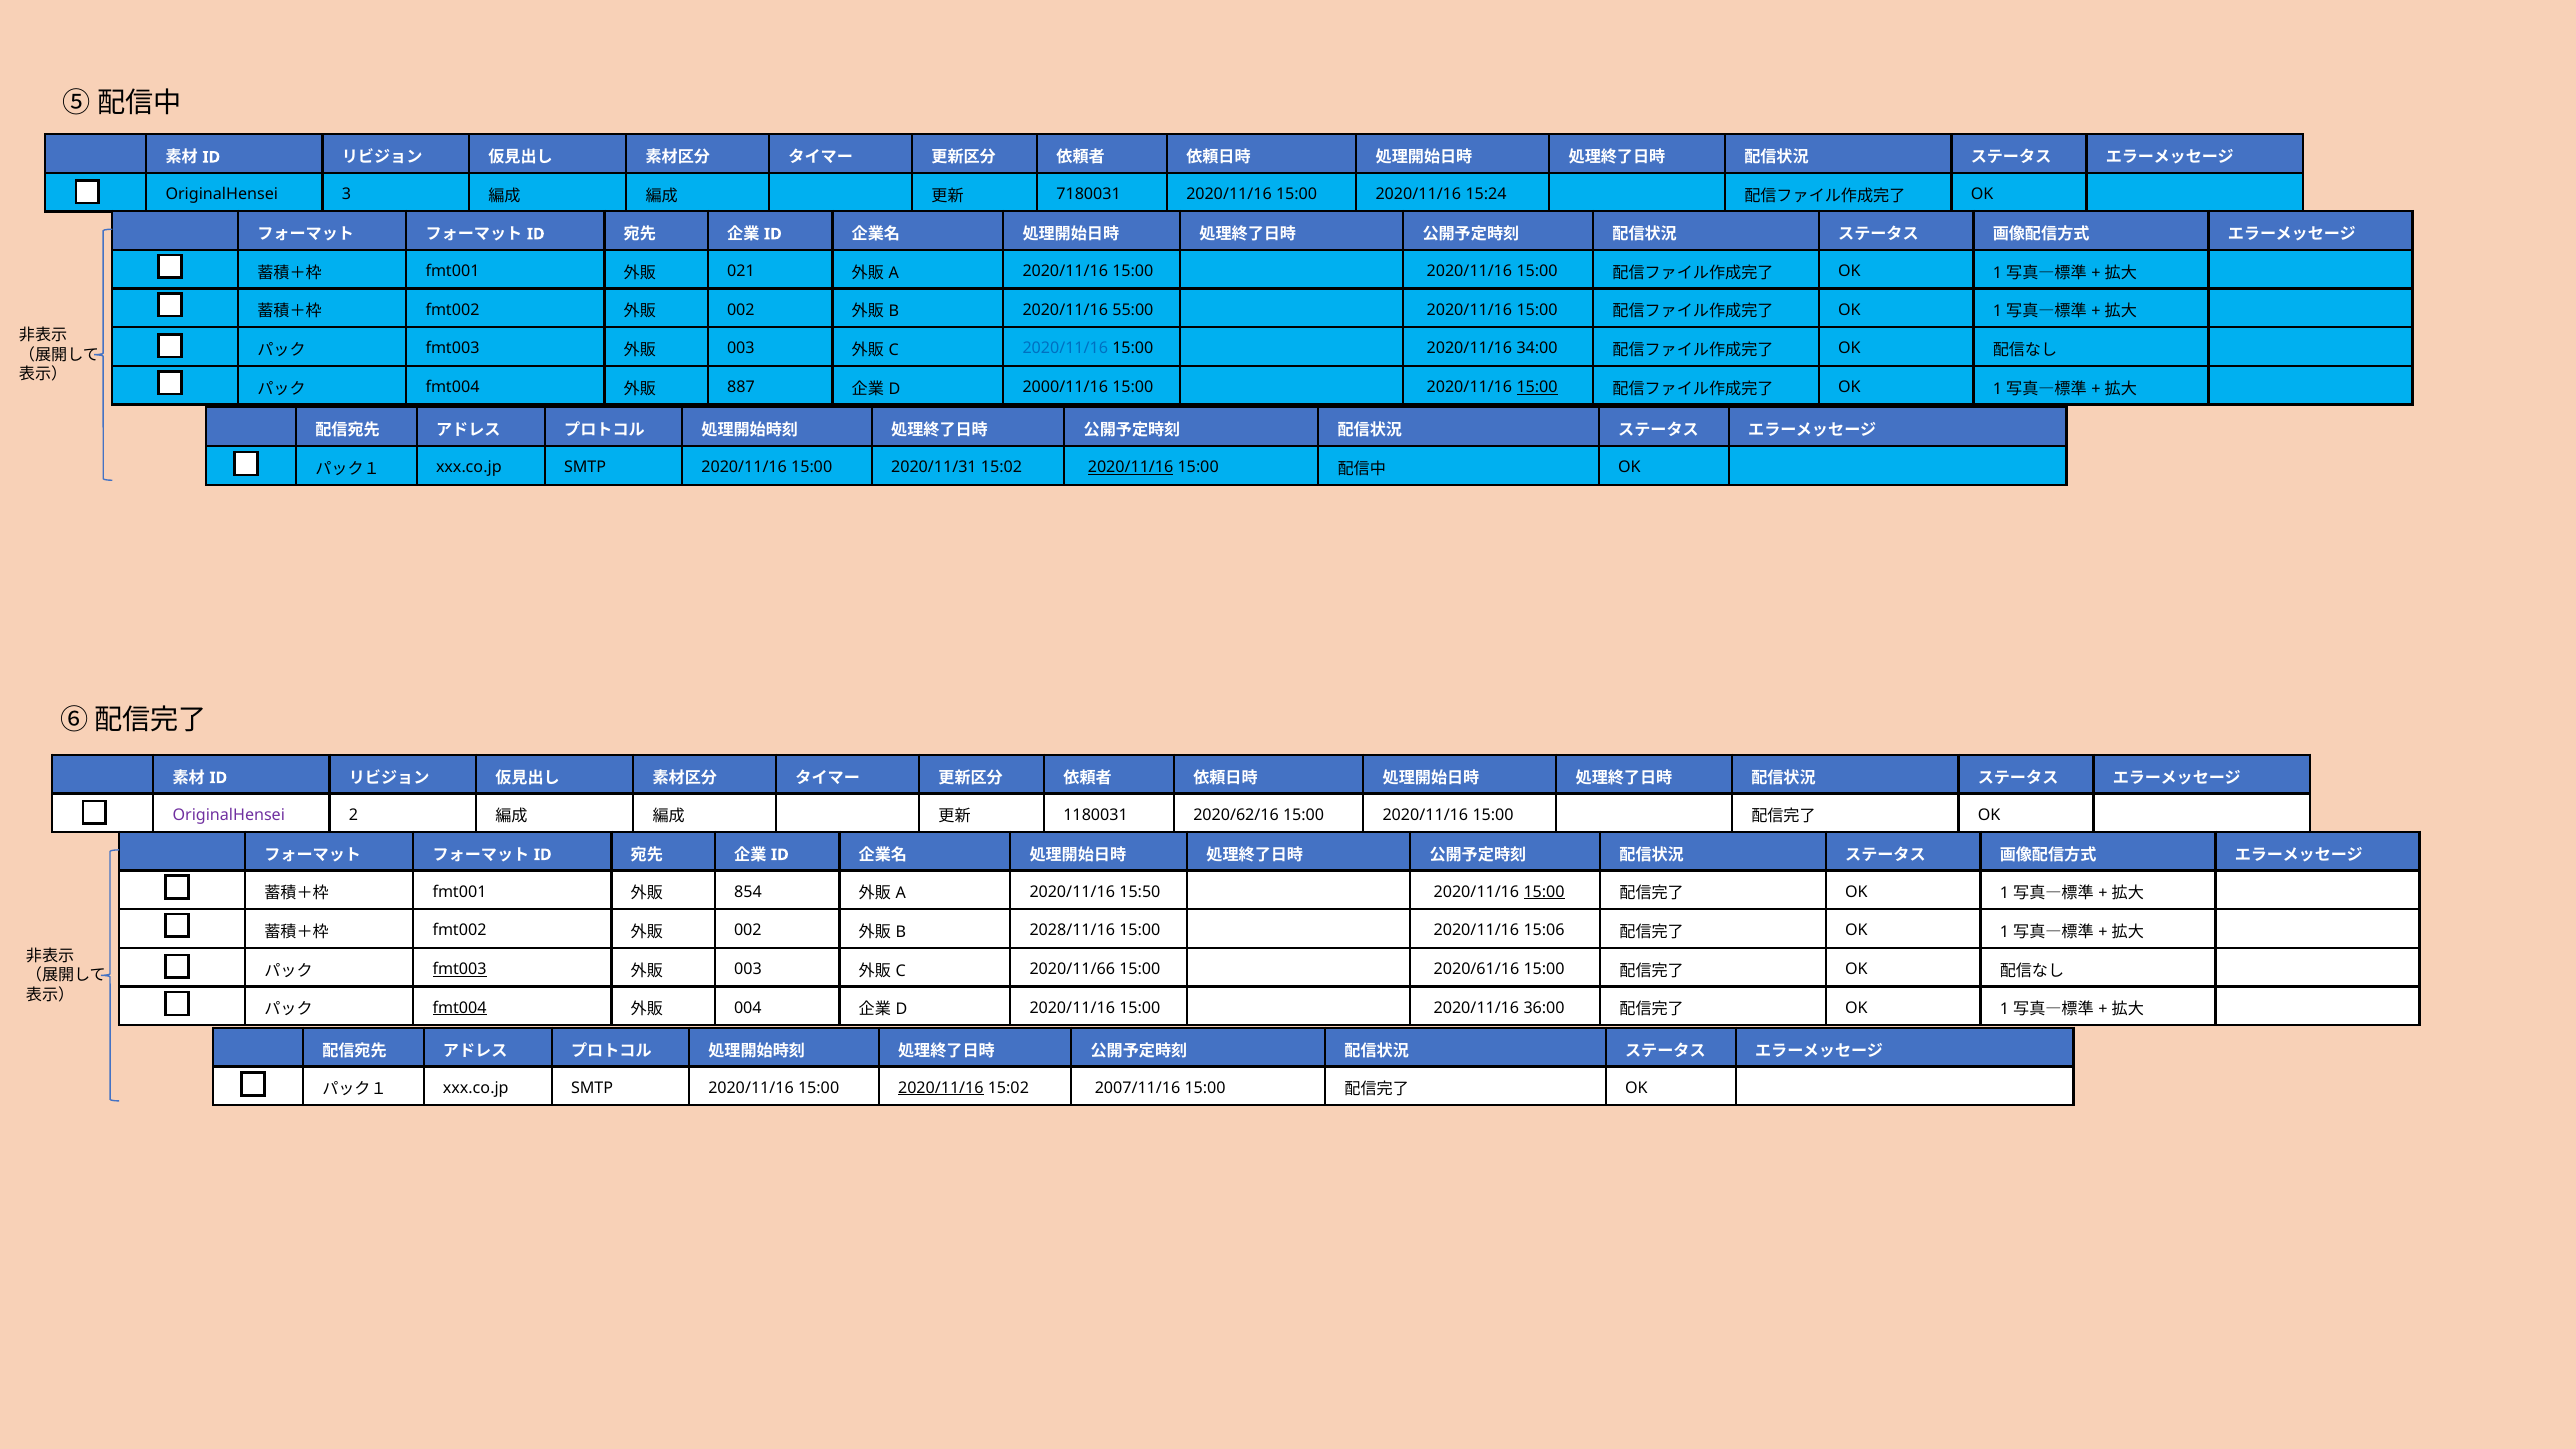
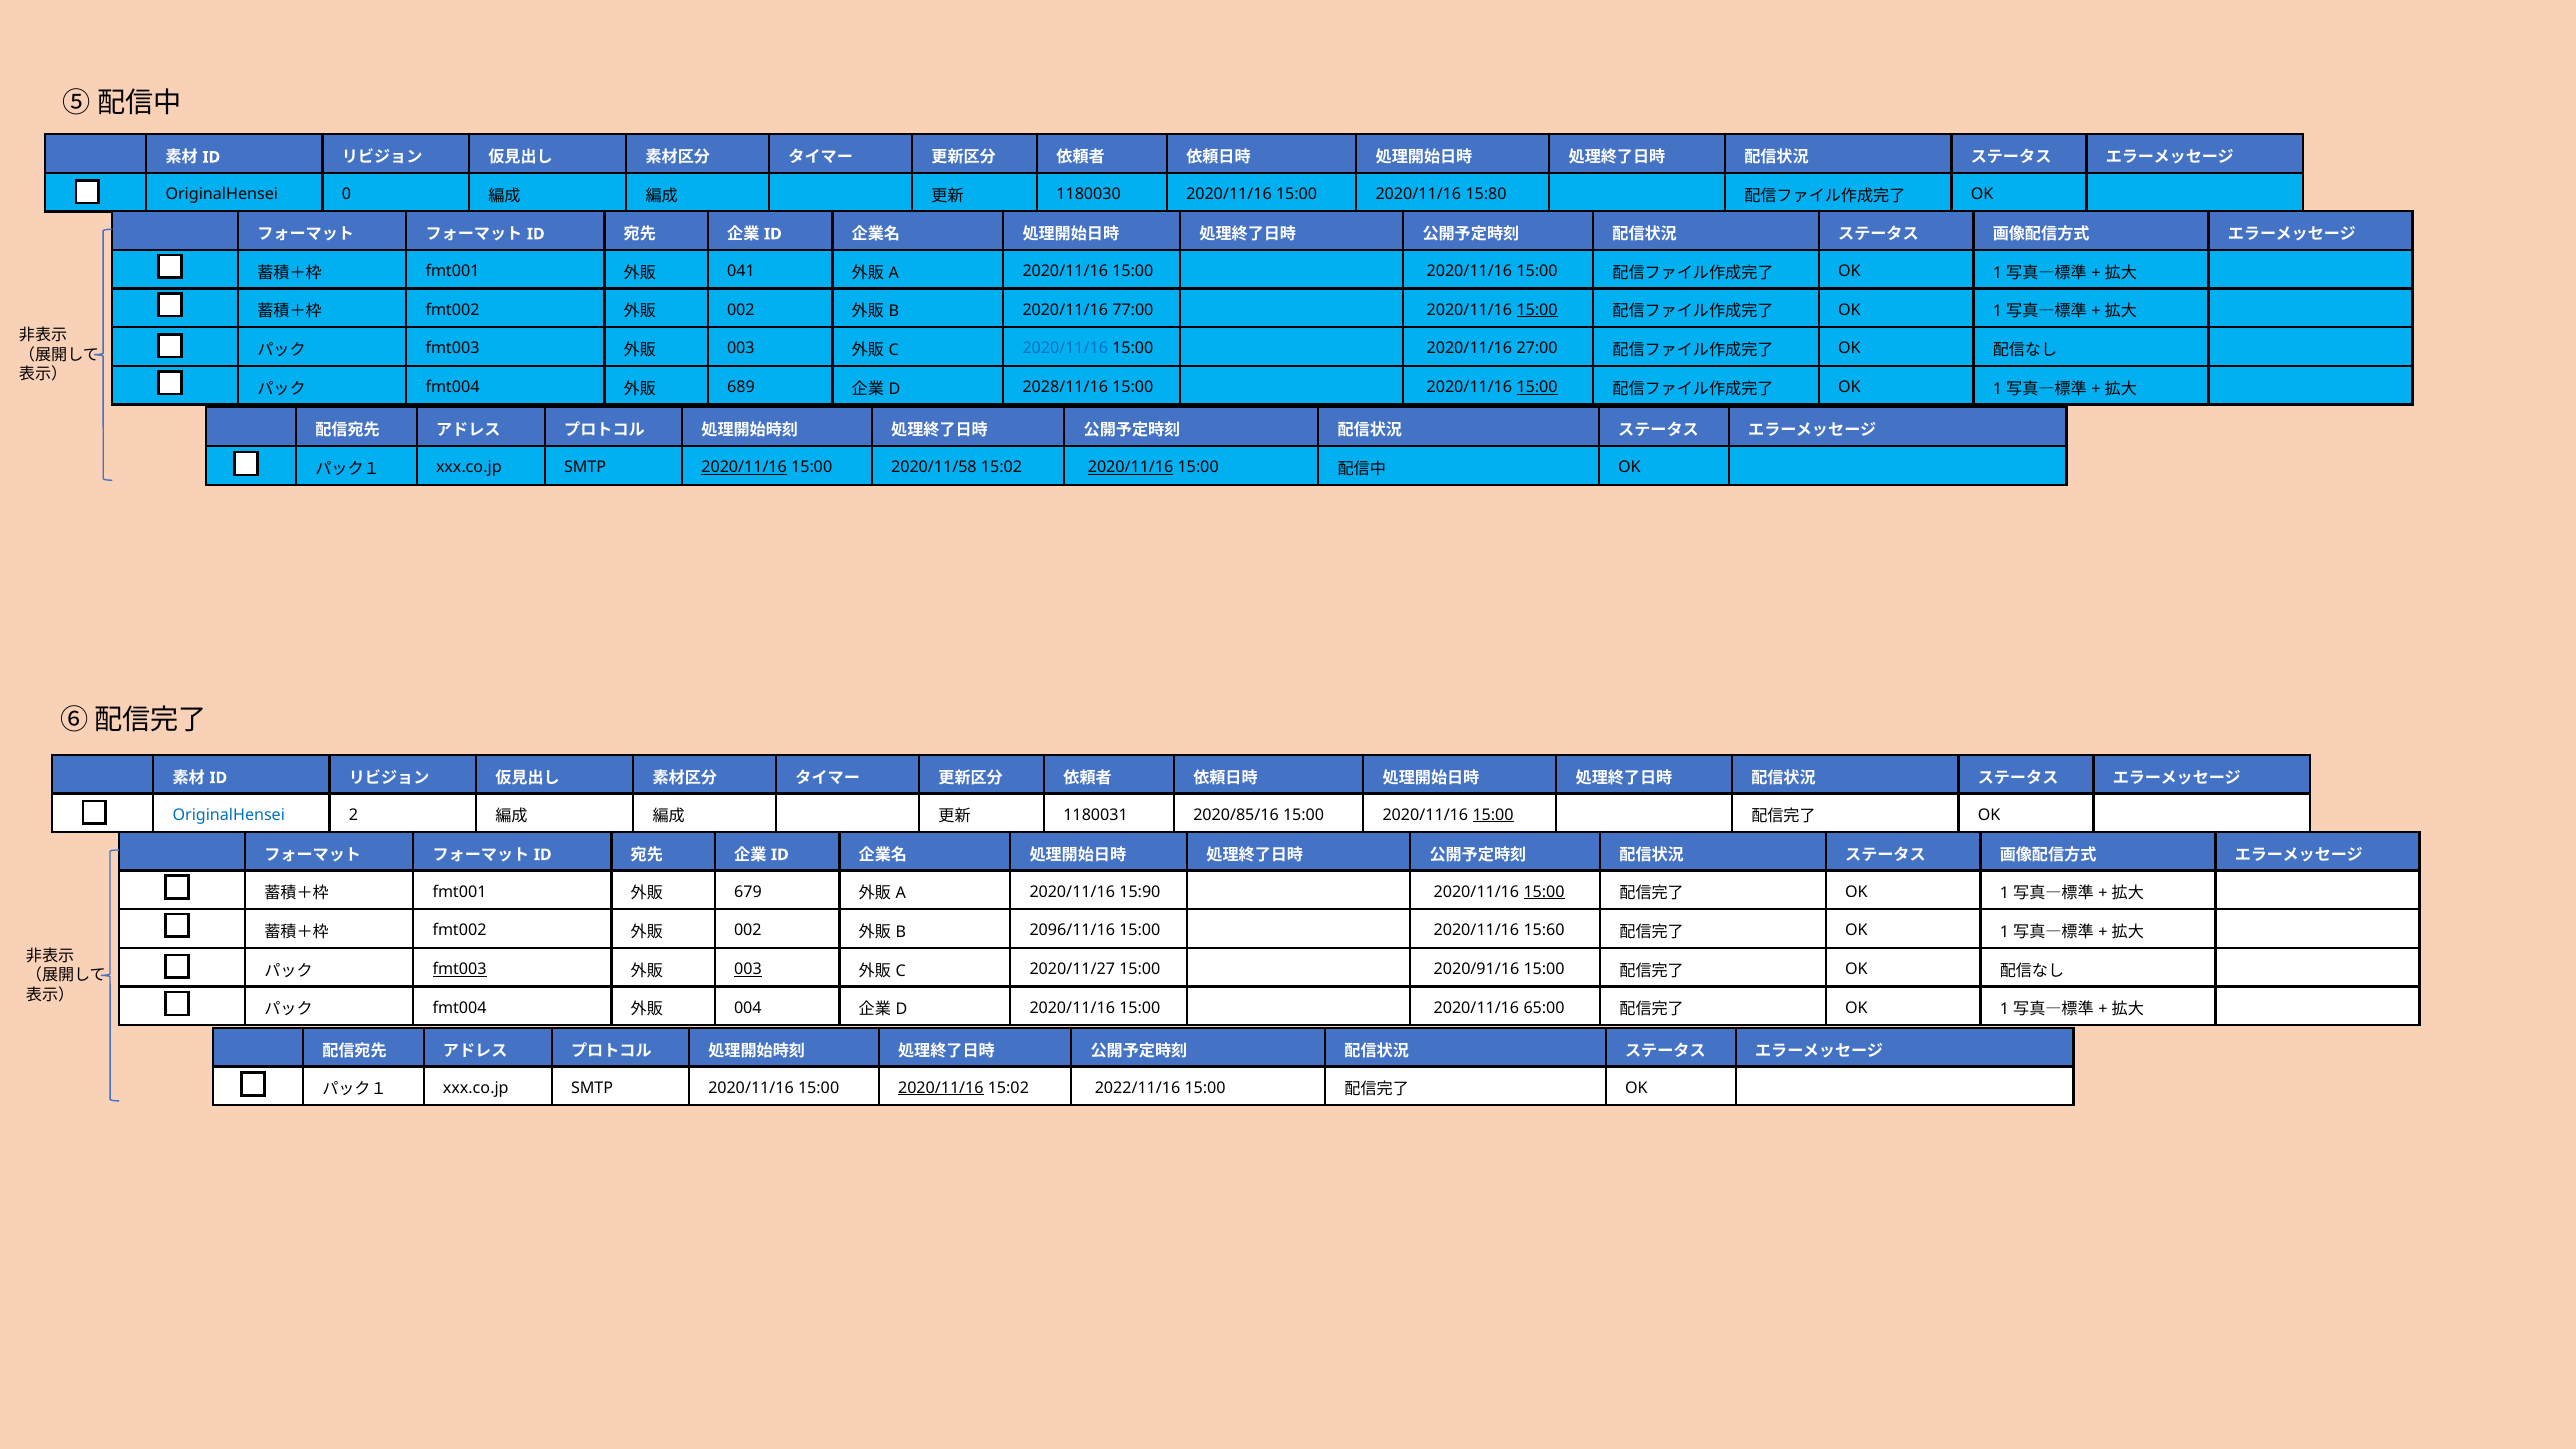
3: 3 -> 0 (346, 194)
7180031: 7180031 -> 1180030 (1089, 194)
15:24: 15:24 -> 15:80 (1486, 194)
021: 021 -> 041 (741, 271)
55:00: 55:00 -> 77:00 (1133, 310)
15:00 underline: none -> present (1537, 310)
34:00: 34:00 -> 27:00 (1537, 349)
887: 887 -> 689 (741, 387)
2000/11/16: 2000/11/16 -> 2028/11/16 (1065, 387)
2020/11/16 underline: none -> present (744, 467)
2020/11/31: 2020/11/31 -> 2020/11/58 (934, 467)
OriginalHensei colour: purple -> blue (229, 815)
2020/62/16: 2020/62/16 -> 2020/85/16 (1236, 815)
15:00 underline: none -> present (1493, 815)
854: 854 -> 679 (748, 892)
15:50: 15:50 -> 15:90 (1140, 892)
2028/11/16: 2028/11/16 -> 2096/11/16 (1072, 930)
15:06: 15:06 -> 15:60 (1544, 930)
003 underline: none -> present (748, 969)
2020/11/66: 2020/11/66 -> 2020/11/27 (1072, 969)
2020/61/16: 2020/61/16 -> 2020/91/16 (1476, 969)
fmt004 underline: present -> none (460, 1008)
36:00: 36:00 -> 65:00 (1544, 1008)
2007/11/16: 2007/11/16 -> 2022/11/16 (1138, 1088)
